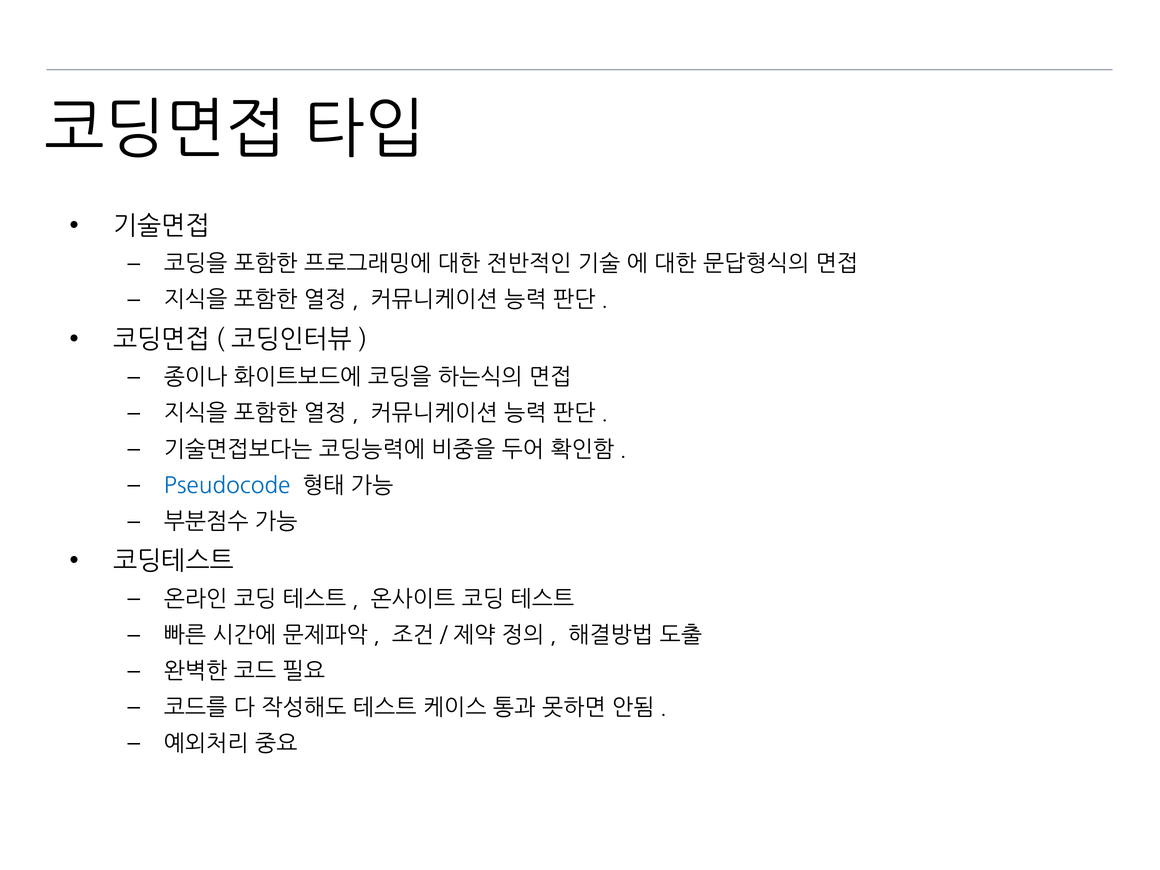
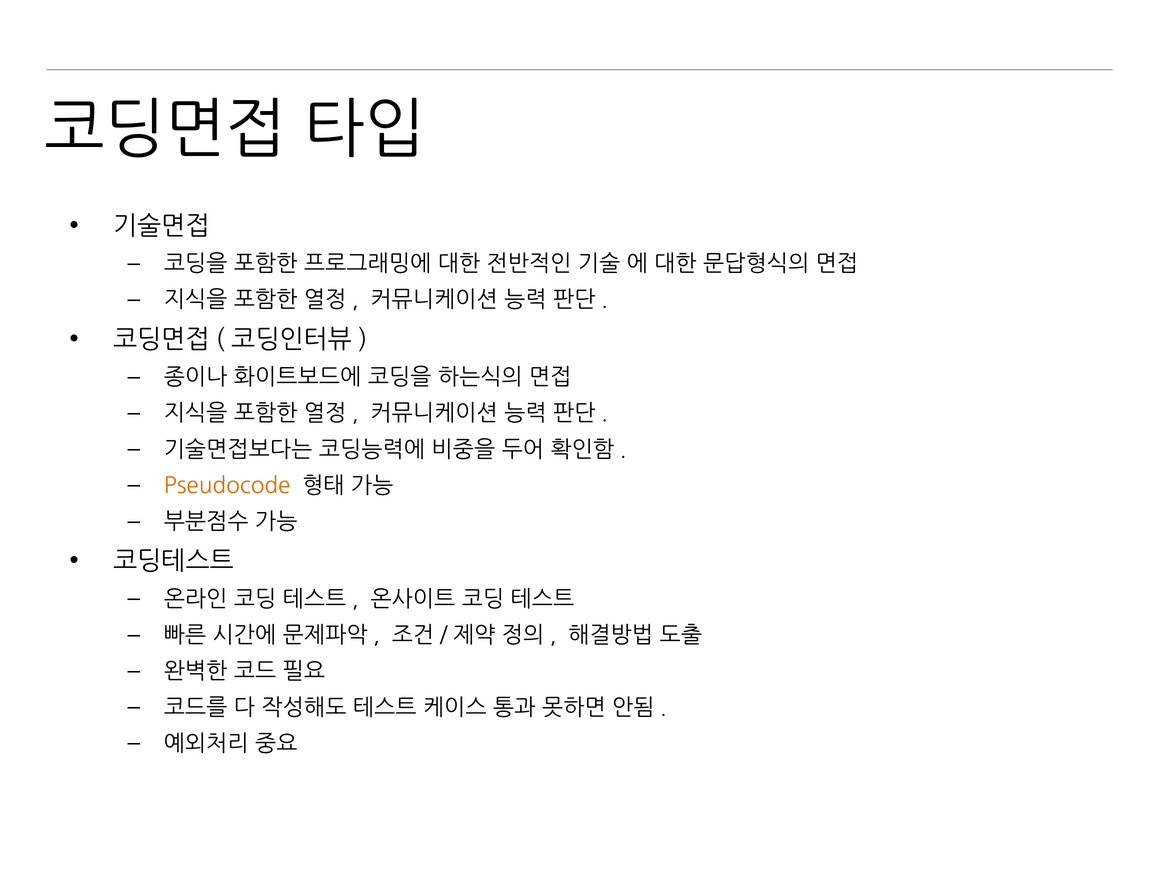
Pseudocode colour: blue -> orange (227, 486)
